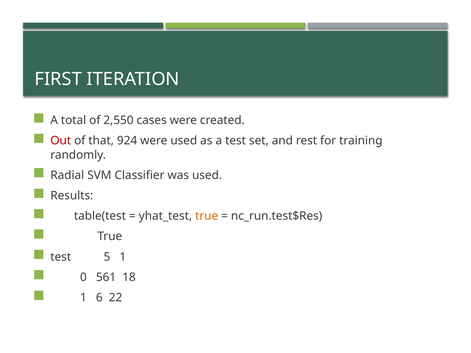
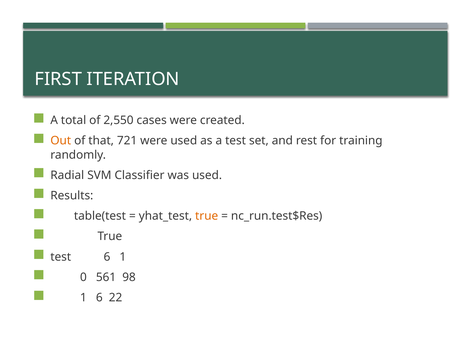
Out colour: red -> orange (61, 141)
924: 924 -> 721 (127, 141)
test 5: 5 -> 6 (107, 257)
18: 18 -> 98 (129, 277)
